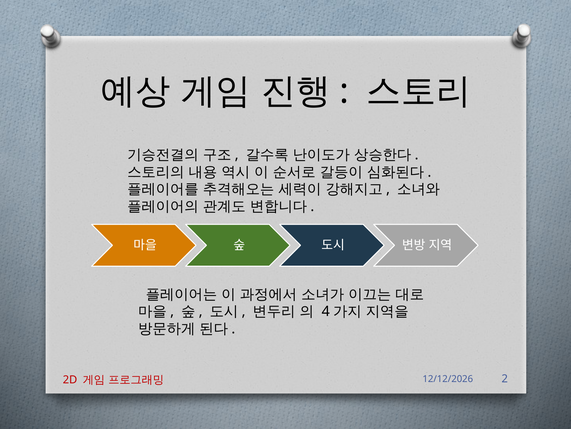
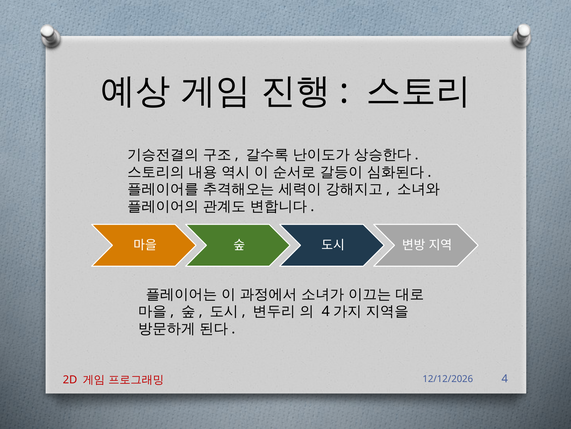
2: 2 -> 4 (505, 378)
